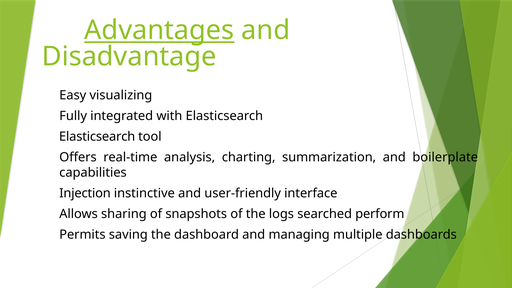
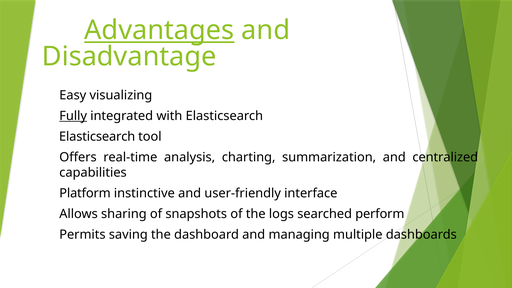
Fully underline: none -> present (73, 116)
boilerplate: boilerplate -> centralized (445, 157)
Injection: Injection -> Platform (85, 193)
